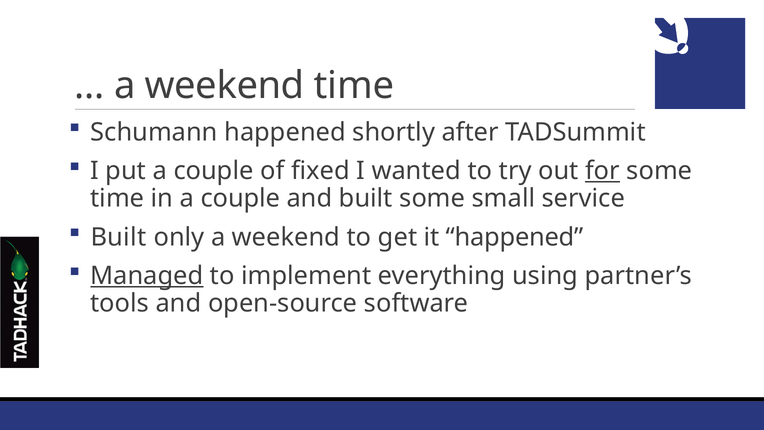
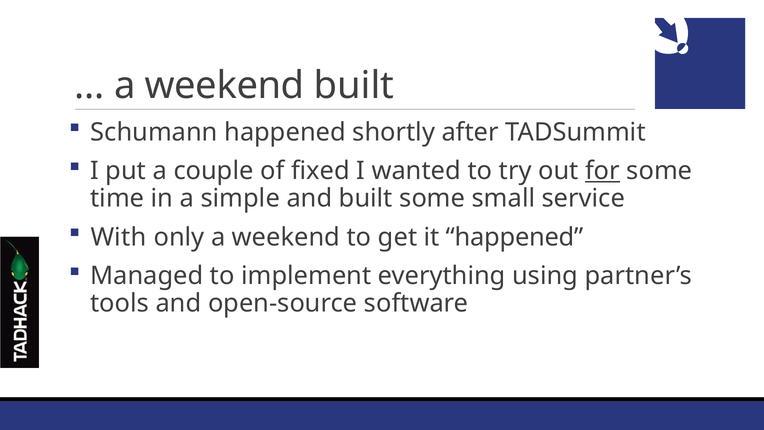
weekend time: time -> built (354, 86)
in a couple: couple -> simple (240, 198)
Built: Built -> With (119, 237)
Managed underline: present -> none (147, 276)
